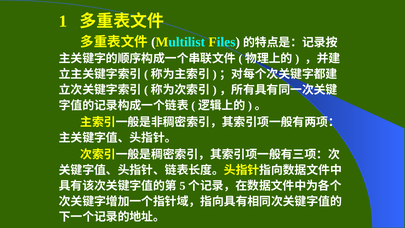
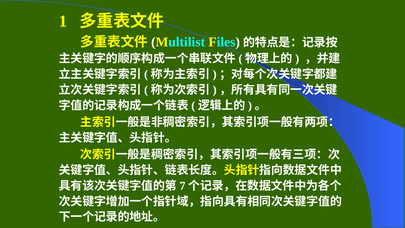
5: 5 -> 7 (182, 186)
